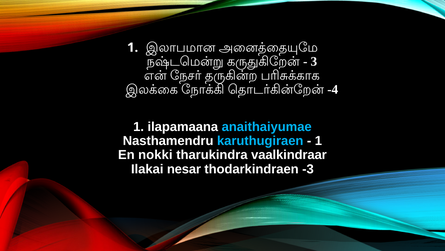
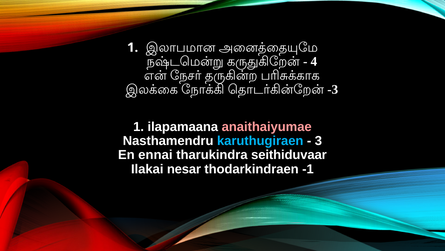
3: 3 -> 4 (314, 61)
-4: -4 -> -3 (333, 89)
anaithaiyumae colour: light blue -> pink (267, 127)
1: 1 -> 3 (318, 141)
nokki: nokki -> ennai (155, 155)
vaalkindraar: vaalkindraar -> seithiduvaar (289, 155)
-3: -3 -> -1 (308, 169)
